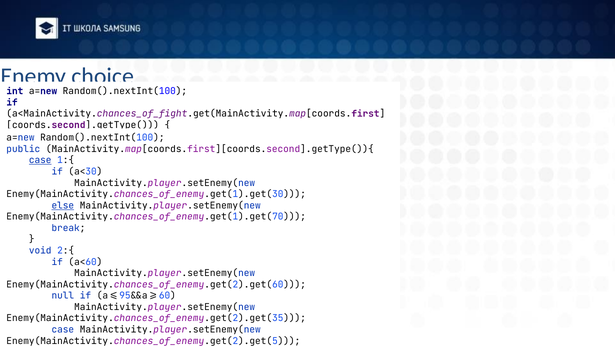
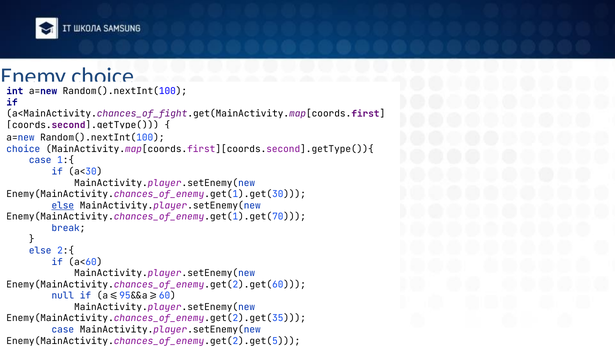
public: public -> choice (23, 149)
case underline: present -> none (40, 160)
void: void -> else (40, 251)
